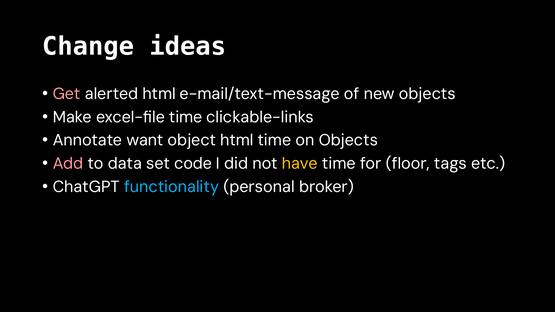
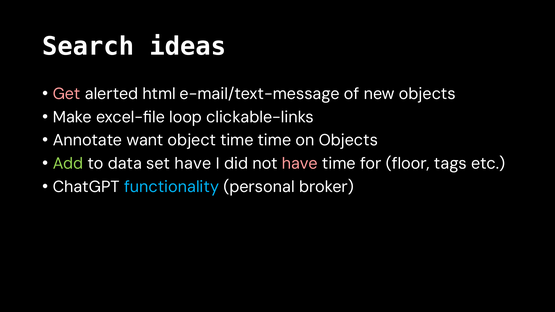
Change: Change -> Search (88, 47)
excel-file time: time -> loop (186, 117)
object html: html -> time (237, 140)
Add colour: pink -> light green (68, 164)
set code: code -> have (193, 164)
have colour: yellow -> pink (300, 164)
